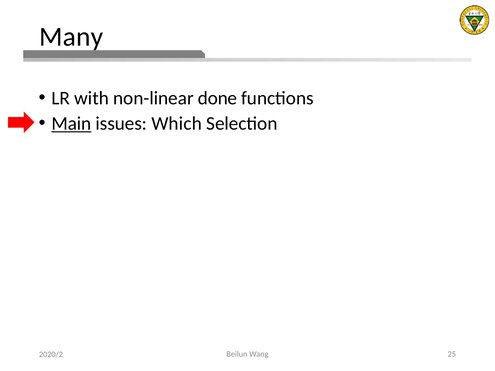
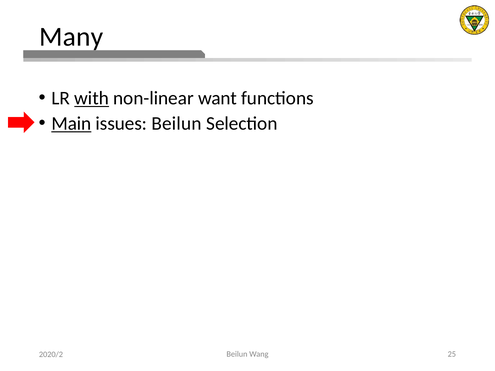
with underline: none -> present (92, 98)
done: done -> want (218, 98)
issues Which: Which -> Beilun (177, 124)
